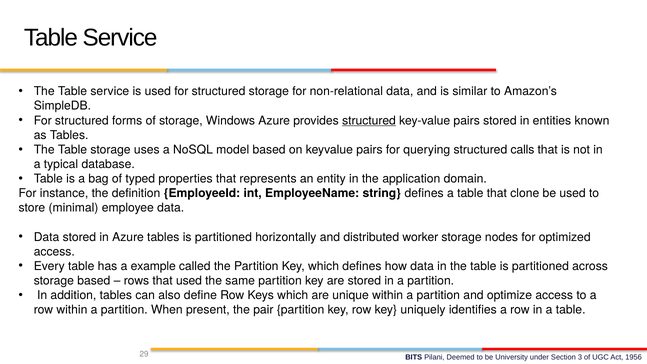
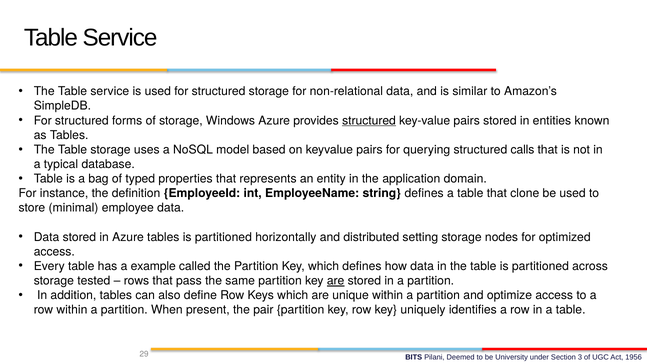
worker: worker -> setting (420, 237)
storage based: based -> tested (94, 281)
that used: used -> pass (189, 281)
are underline: none -> present (336, 281)
